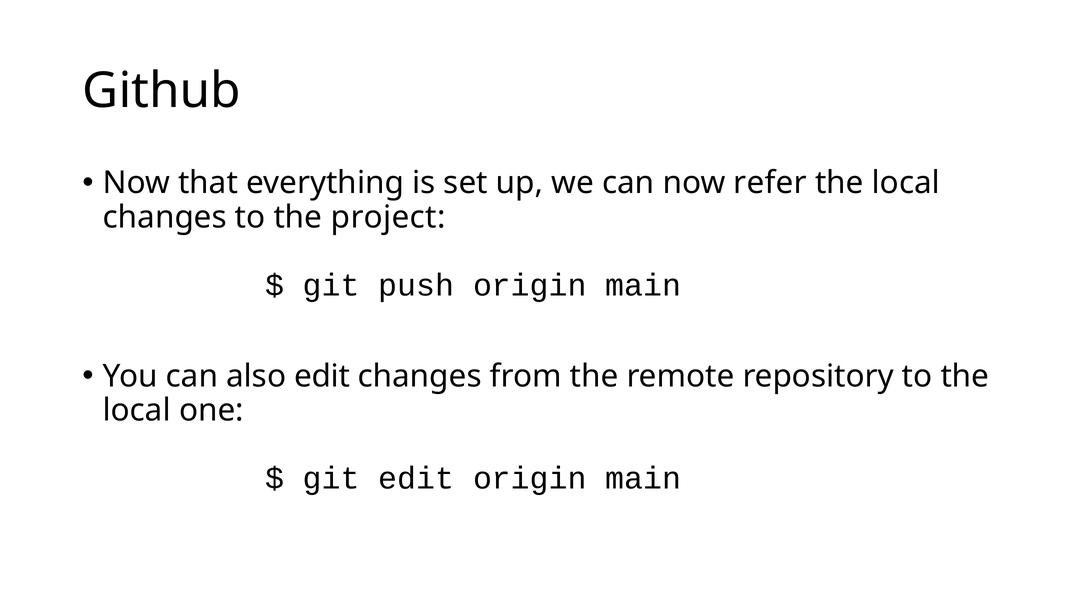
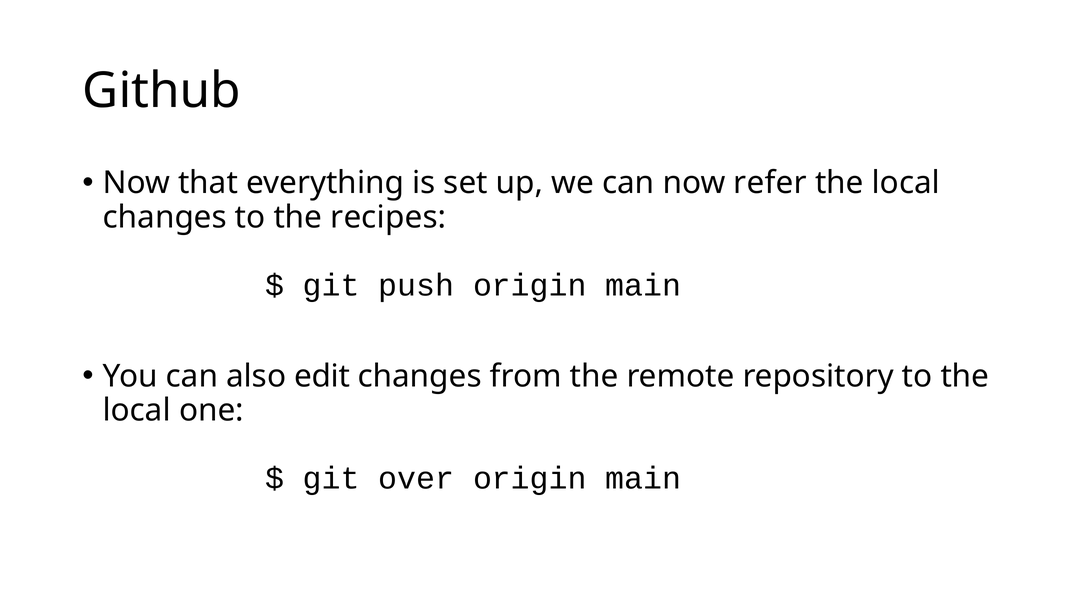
project: project -> recipes (388, 217)
git edit: edit -> over (416, 478)
